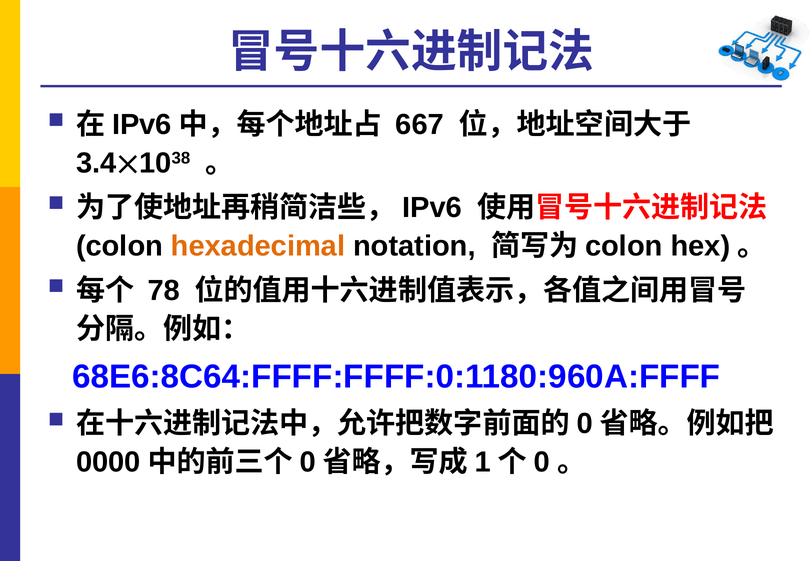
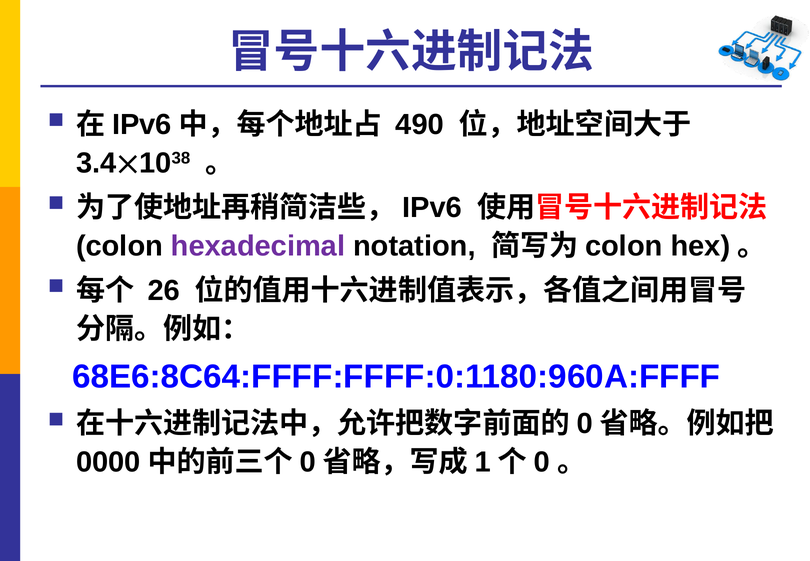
667: 667 -> 490 (420, 125)
hexadecimal colour: orange -> purple (258, 246)
78: 78 -> 26 (164, 291)
